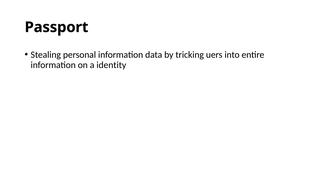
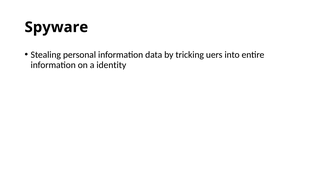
Passport: Passport -> Spyware (56, 27)
